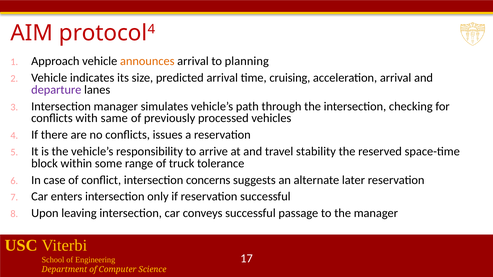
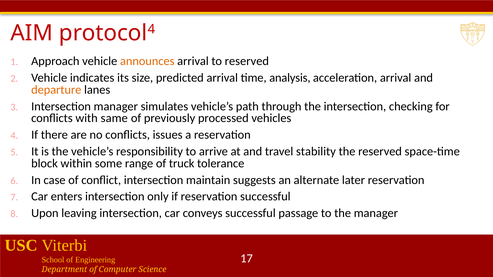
to planning: planning -> reserved (247, 61)
cruising: cruising -> analysis (290, 78)
departure colour: purple -> orange (56, 90)
concerns: concerns -> maintain (208, 180)
